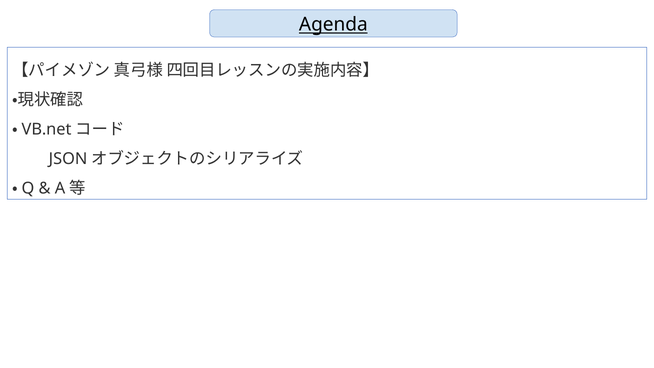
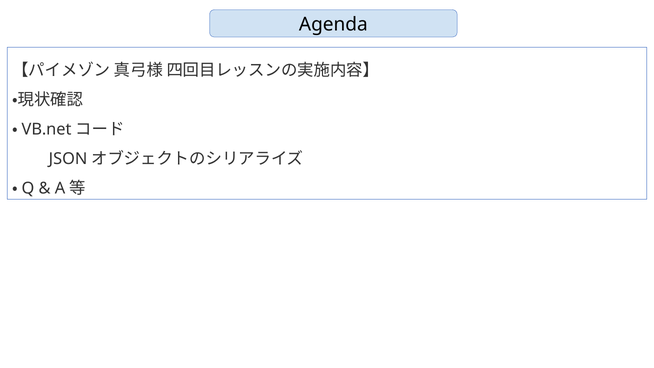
Agenda underline: present -> none (333, 25)
